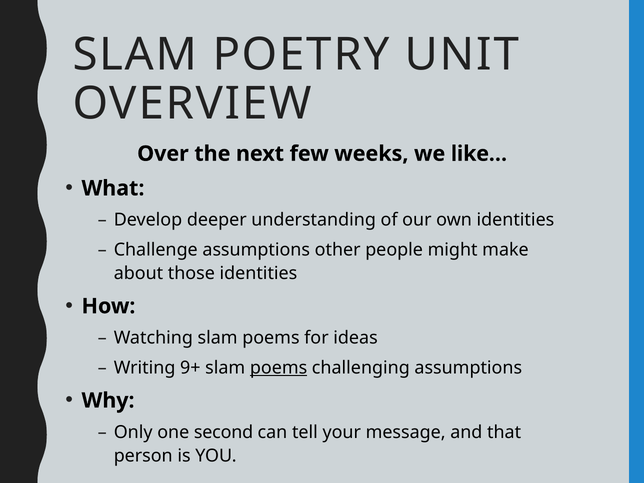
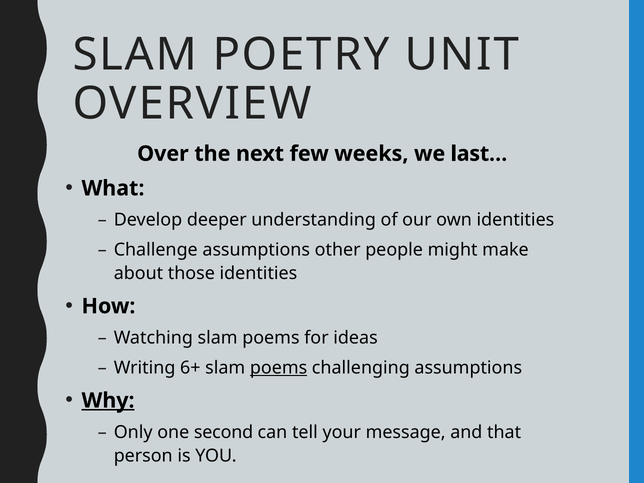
like…: like… -> last… (479, 154)
9+: 9+ -> 6+ (190, 368)
Why underline: none -> present (108, 401)
